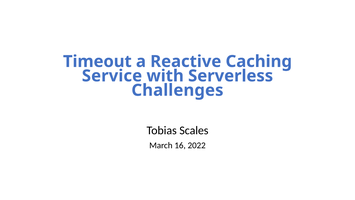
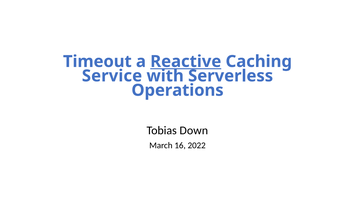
Reactive underline: none -> present (186, 61)
Challenges: Challenges -> Operations (178, 90)
Scales: Scales -> Down (194, 130)
